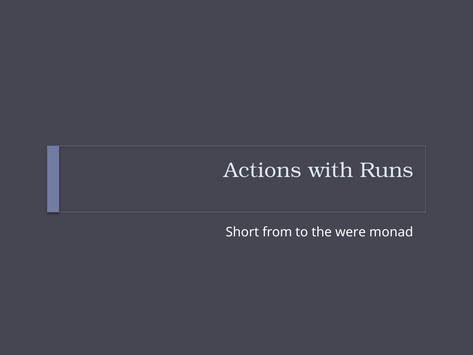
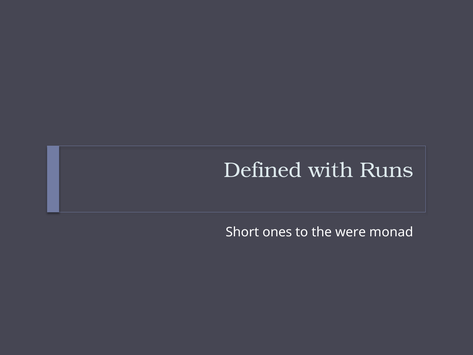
Actions: Actions -> Defined (263, 170)
from: from -> ones (277, 232)
